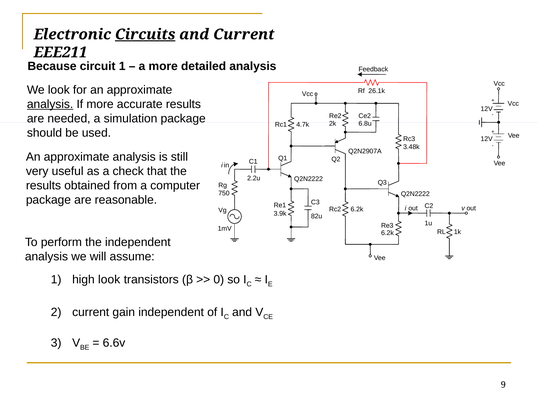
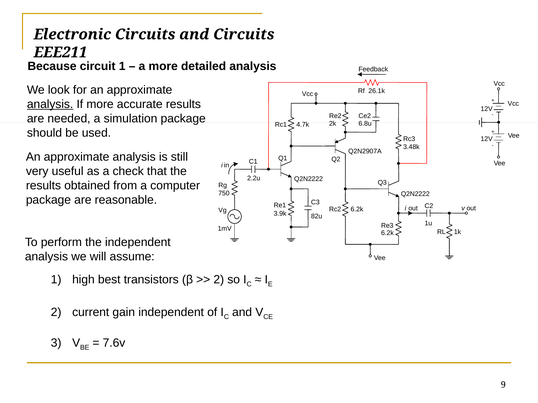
Circuits underline: present -> none (145, 34)
and Current: Current -> Circuits (244, 34)
high look: look -> best (109, 280)
0: 0 -> 2 (219, 280)
6.6v: 6.6v -> 7.6v (114, 343)
